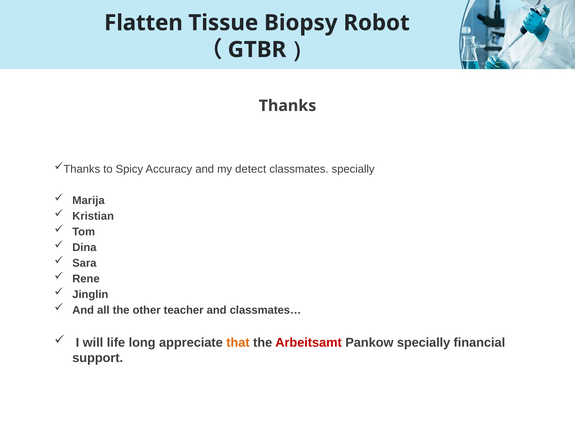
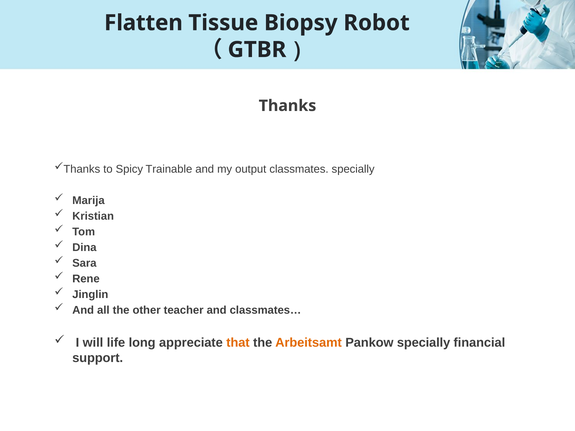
Accuracy: Accuracy -> Trainable (169, 169)
detect: detect -> output (251, 169)
Arbeitsamt colour: red -> orange (309, 343)
